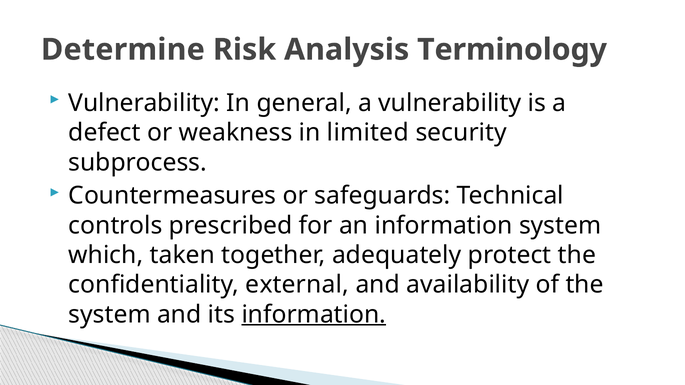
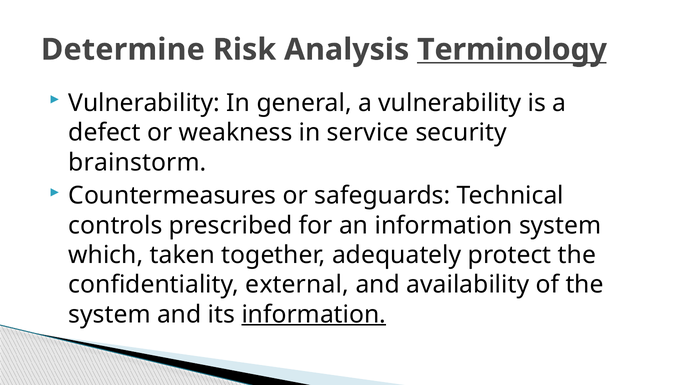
Terminology underline: none -> present (512, 50)
limited: limited -> service (368, 133)
subprocess: subprocess -> brainstorm (138, 162)
